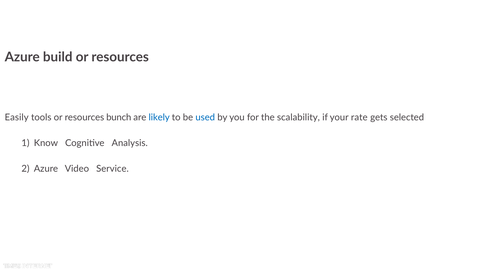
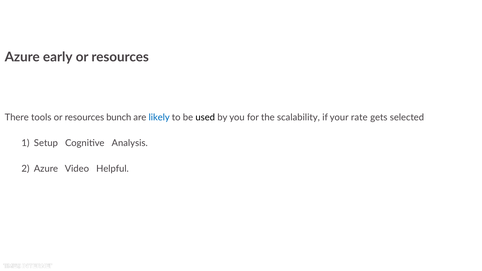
build: build -> early (58, 57)
Easily: Easily -> There (17, 118)
used colour: blue -> black (205, 118)
Know: Know -> Setup (46, 143)
Service: Service -> Helpful (112, 169)
